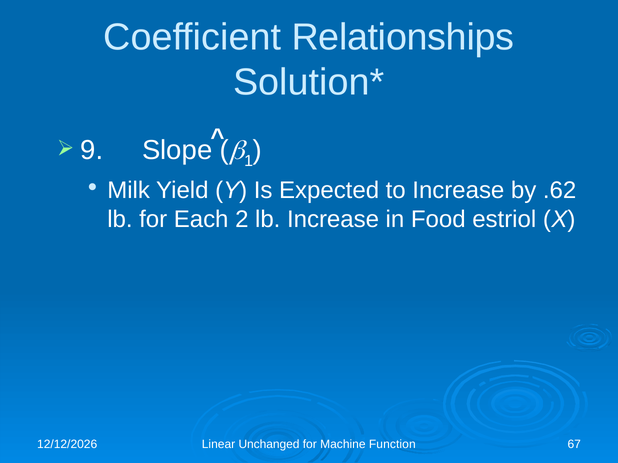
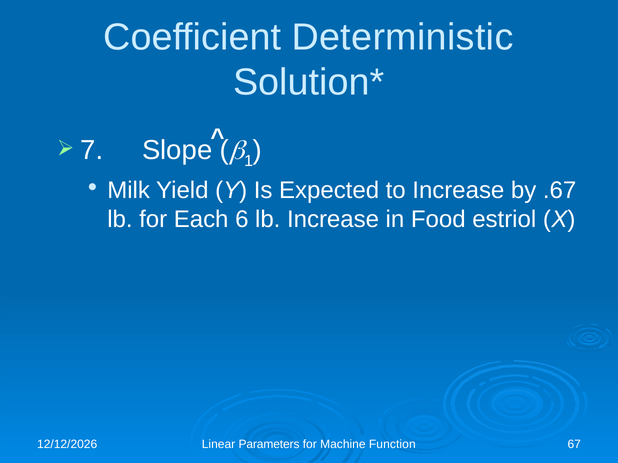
Relationships: Relationships -> Deterministic (403, 37)
9: 9 -> 7 (92, 150)
.62: .62 -> .67 (560, 191)
2: 2 -> 6 (242, 219)
Unchanged: Unchanged -> Parameters (269, 445)
